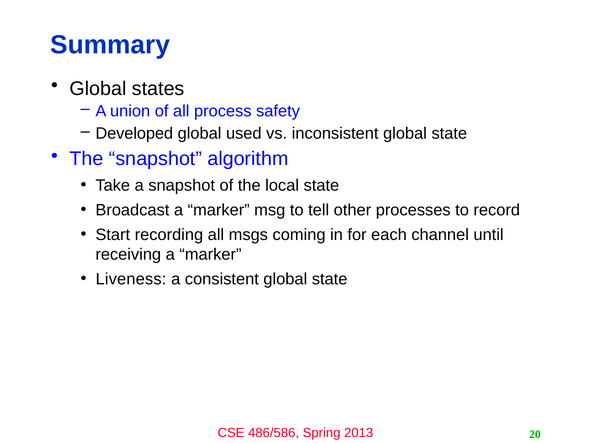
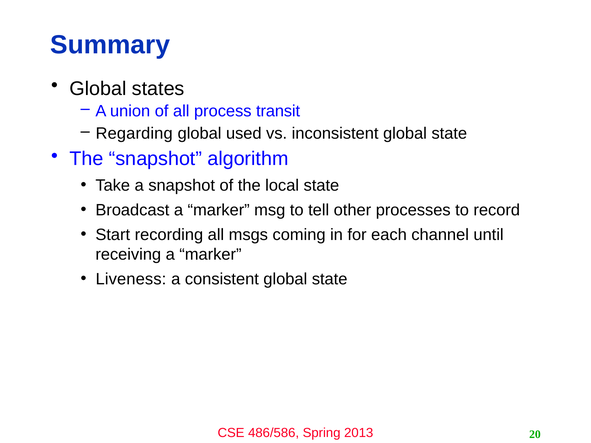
safety: safety -> transit (278, 111)
Developed: Developed -> Regarding (134, 133)
